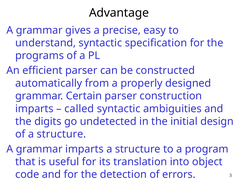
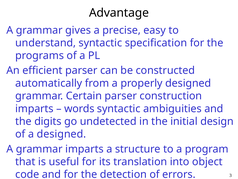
called: called -> words (79, 108)
of a structure: structure -> designed (61, 134)
